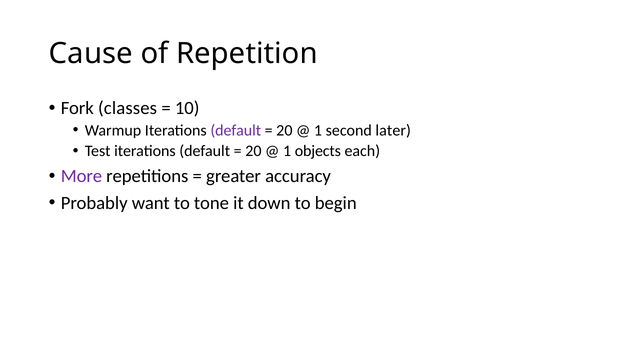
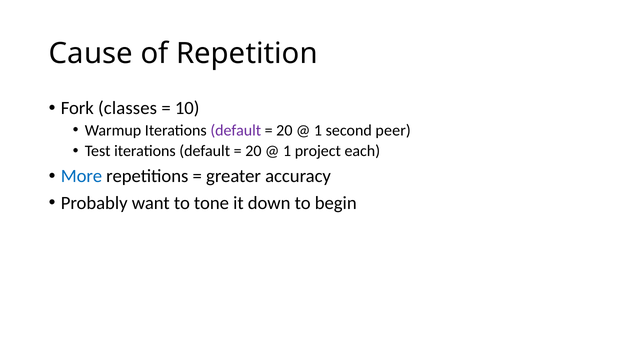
later: later -> peer (393, 130)
objects: objects -> project (318, 151)
More colour: purple -> blue (81, 176)
